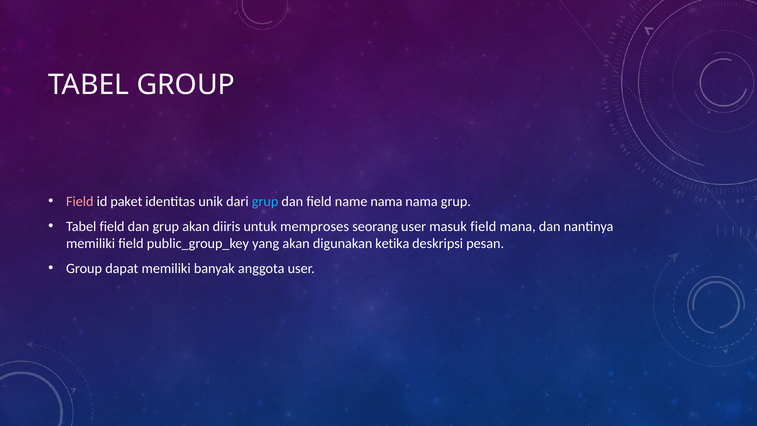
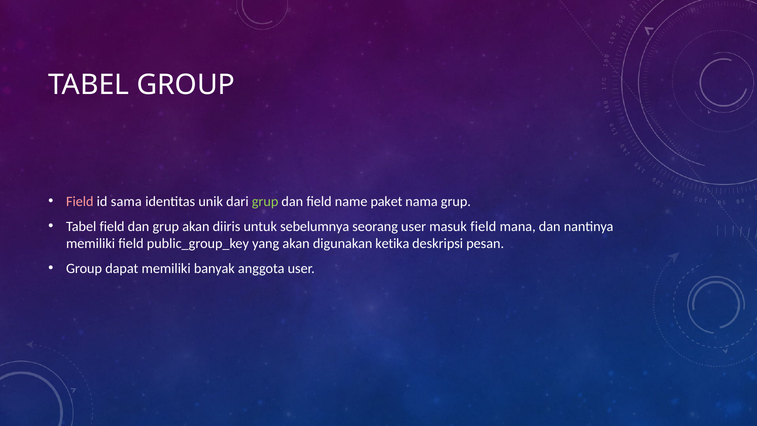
paket: paket -> sama (126, 201)
grup colour: light blue -> light green (265, 201)
name nama: nama -> paket (386, 201)
memproses: memproses -> sebelumnya (315, 226)
